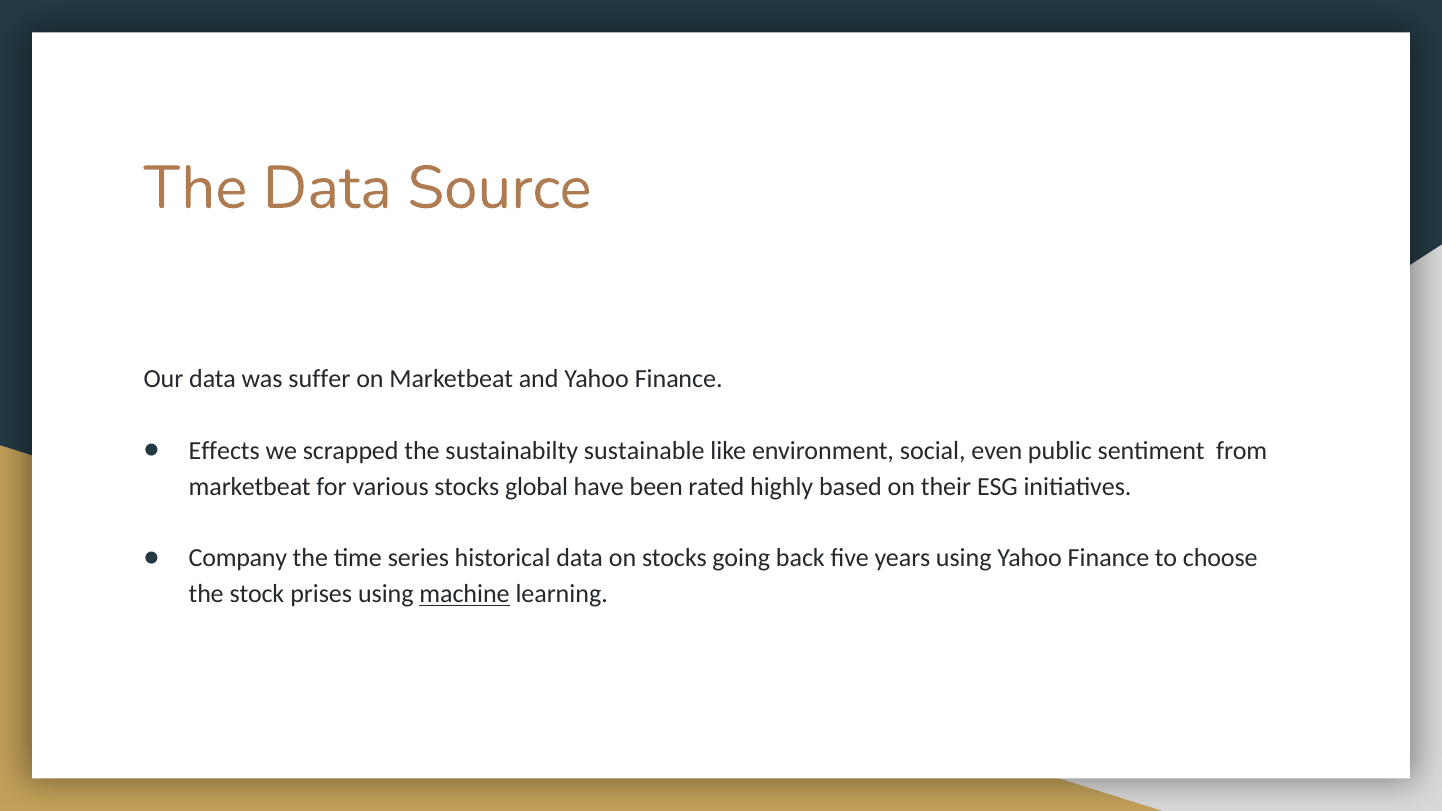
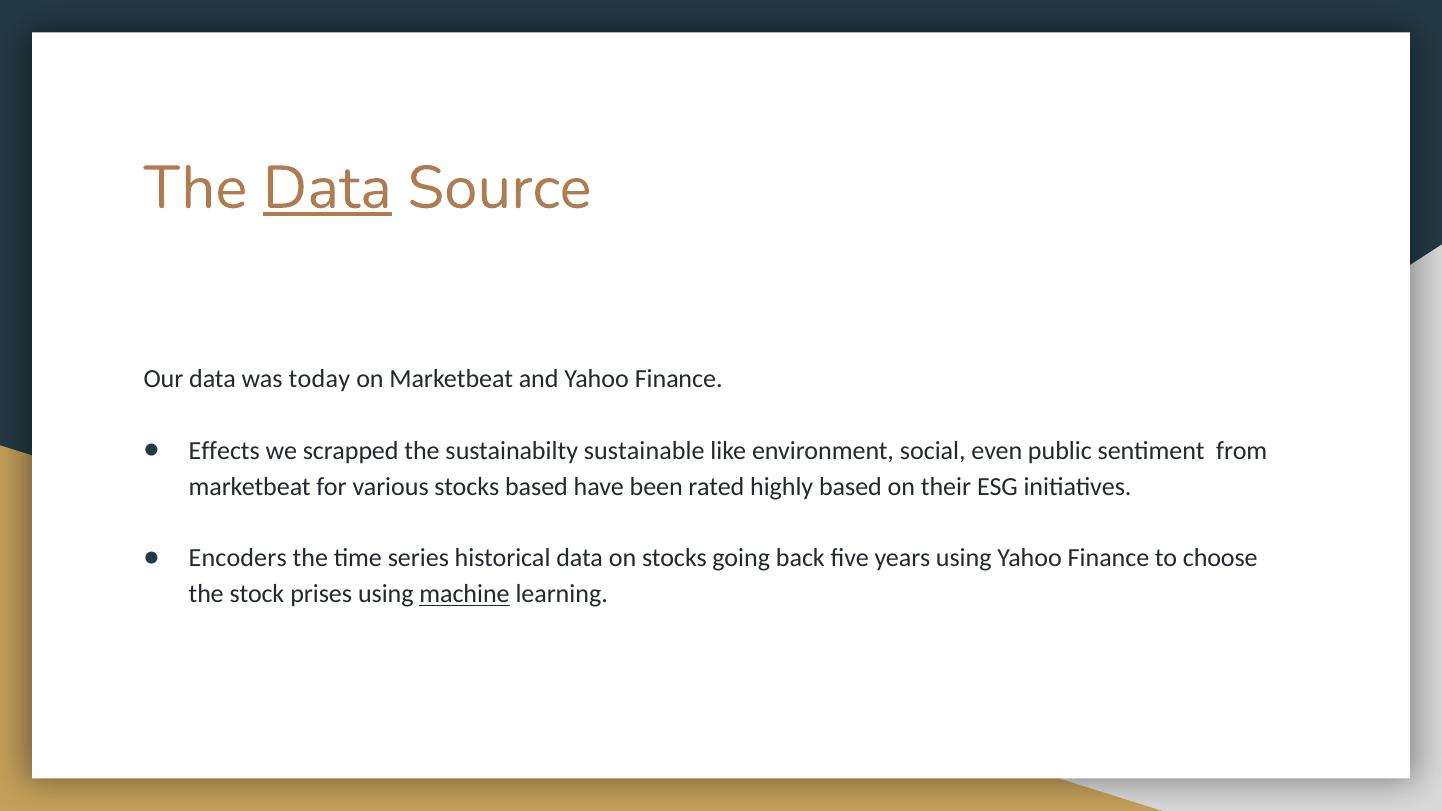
Data underline: none -> present (327, 188)
suffer: suffer -> today (319, 379)
stocks global: global -> based (536, 487)
Company: Company -> Encoders (238, 558)
